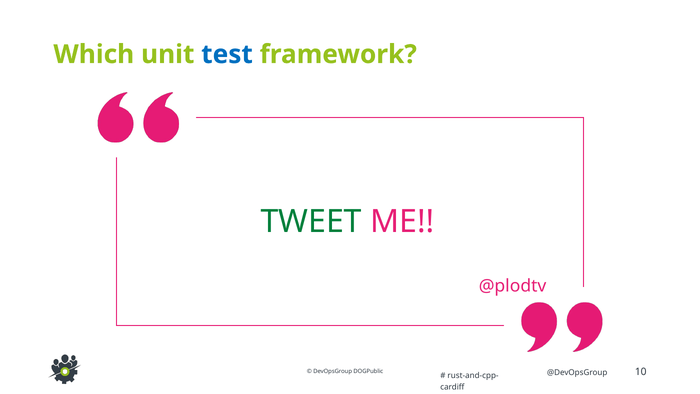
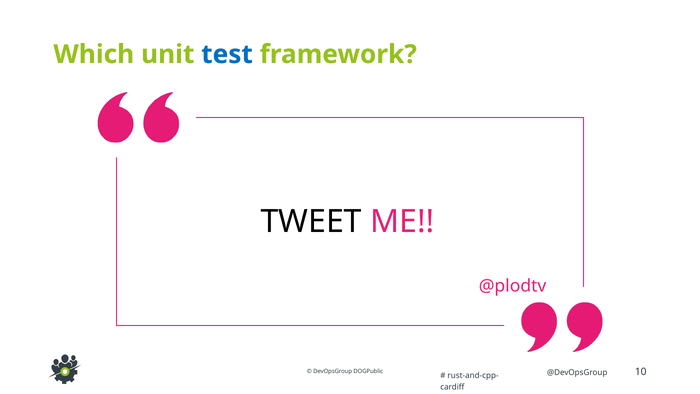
TWEET colour: green -> black (311, 222)
